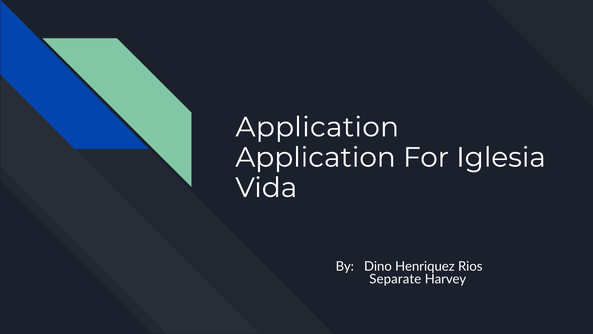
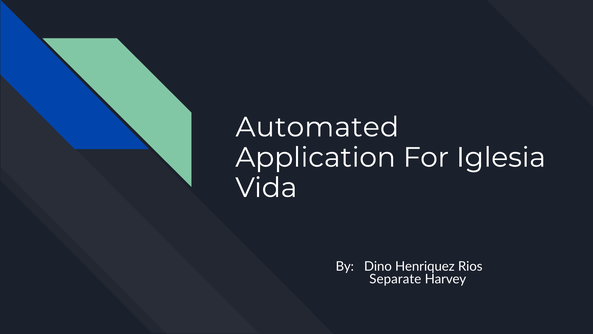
Application: Application -> Automated (317, 127)
